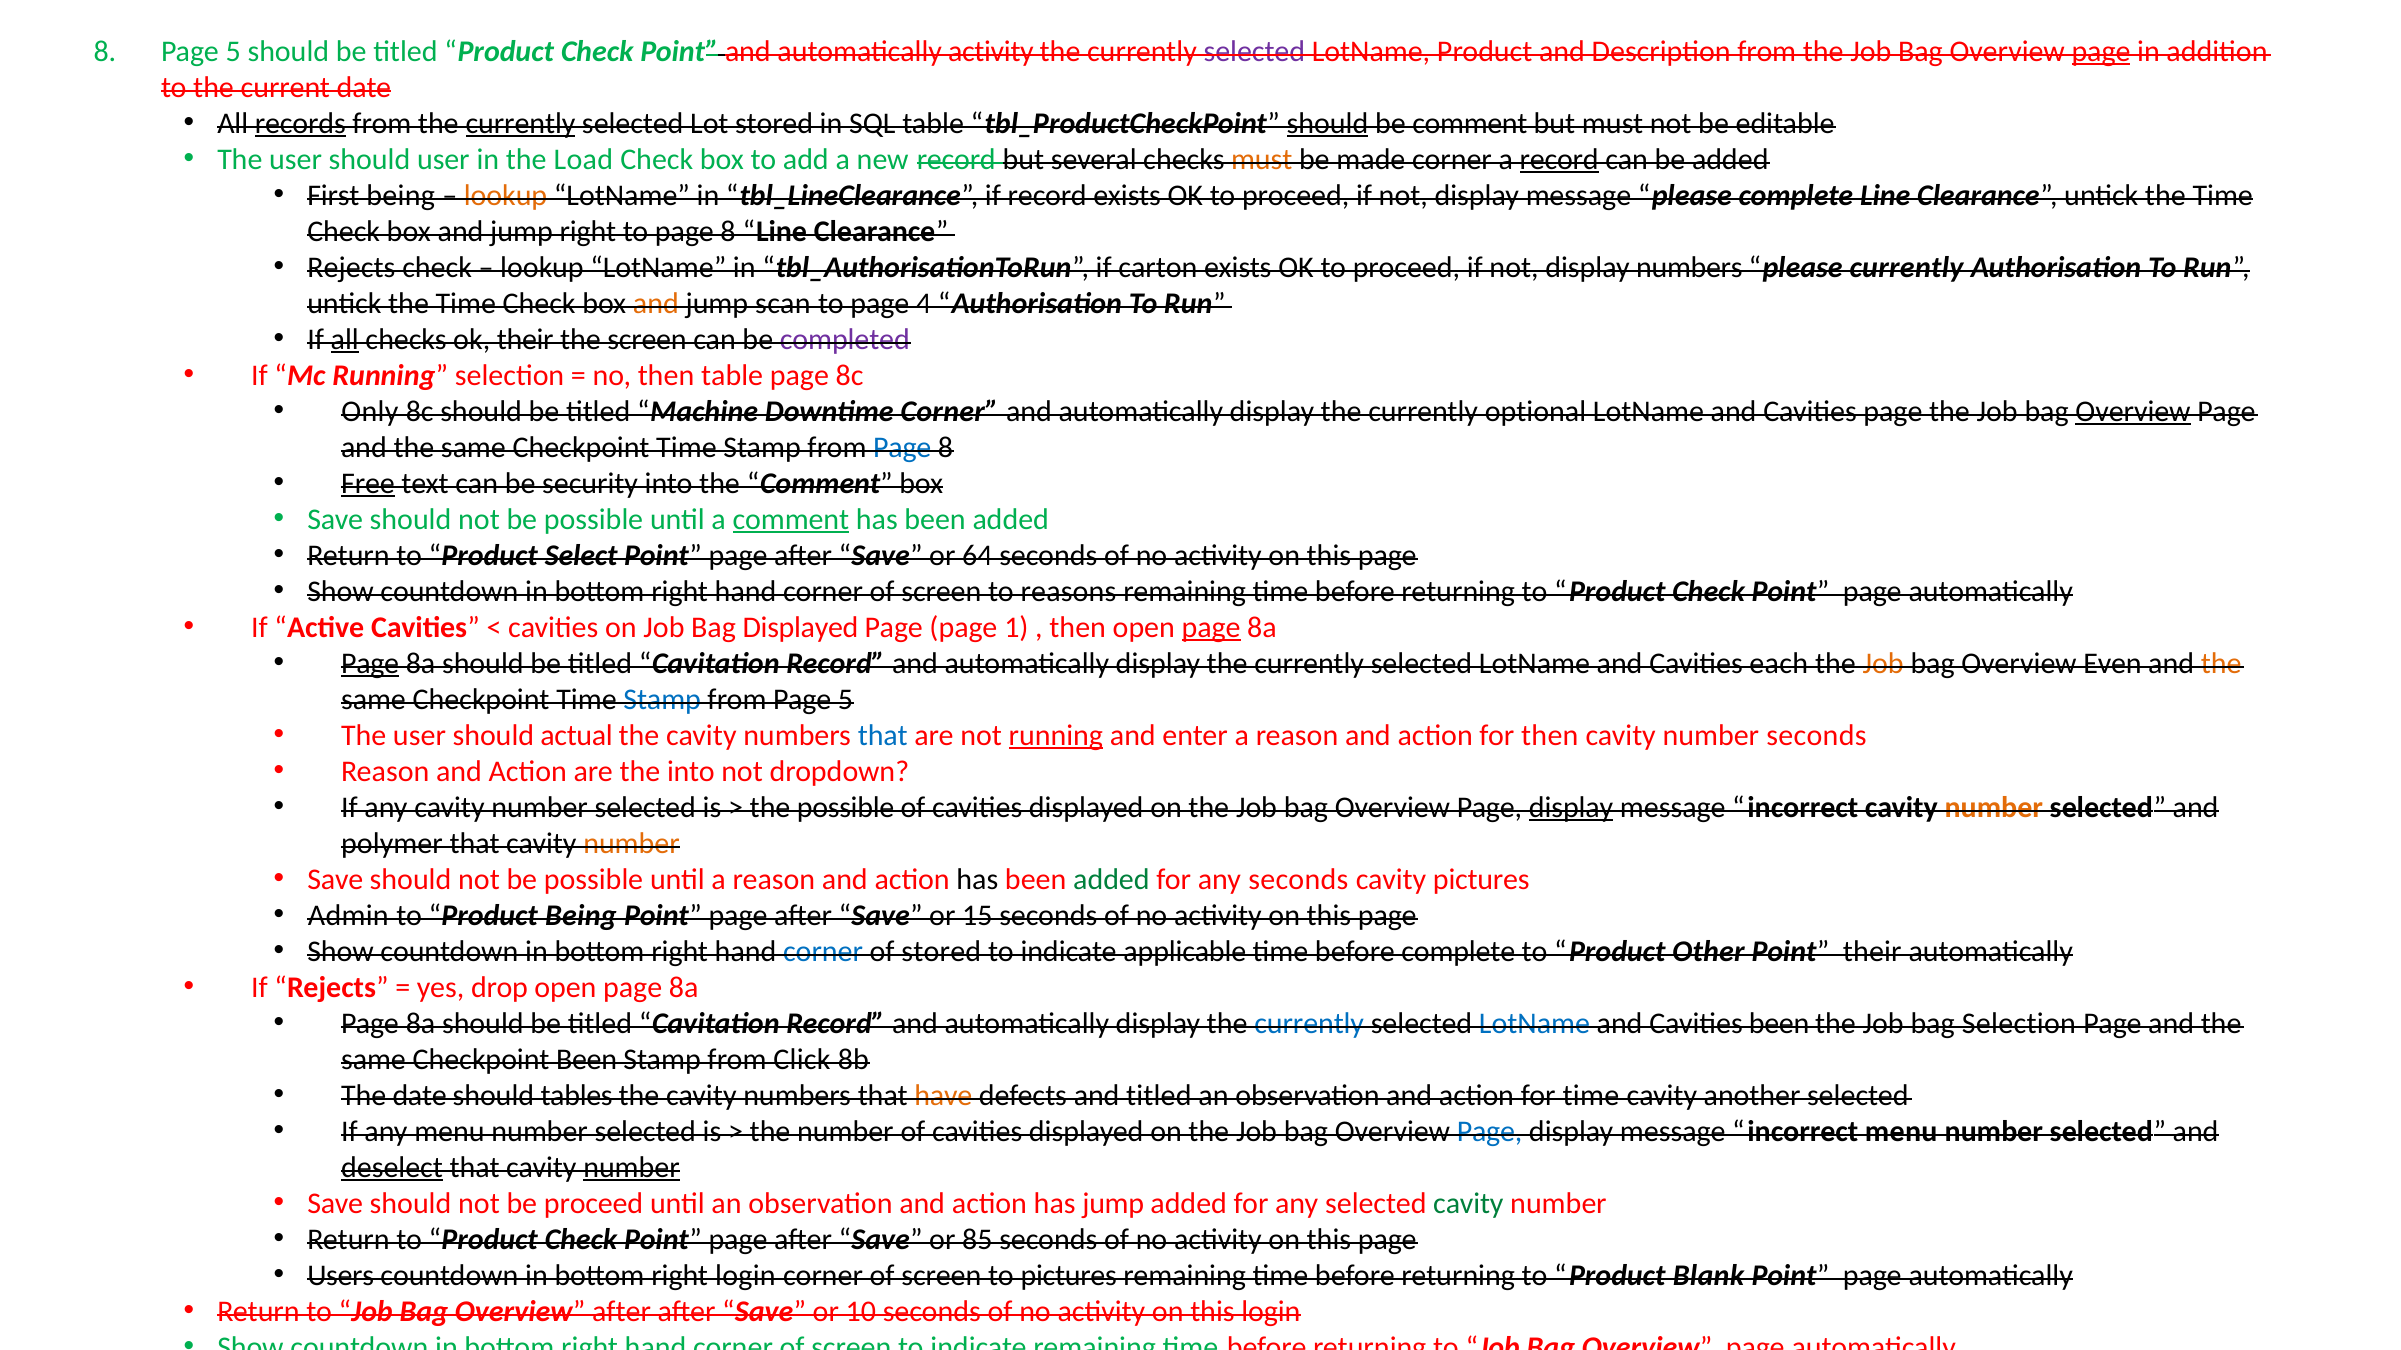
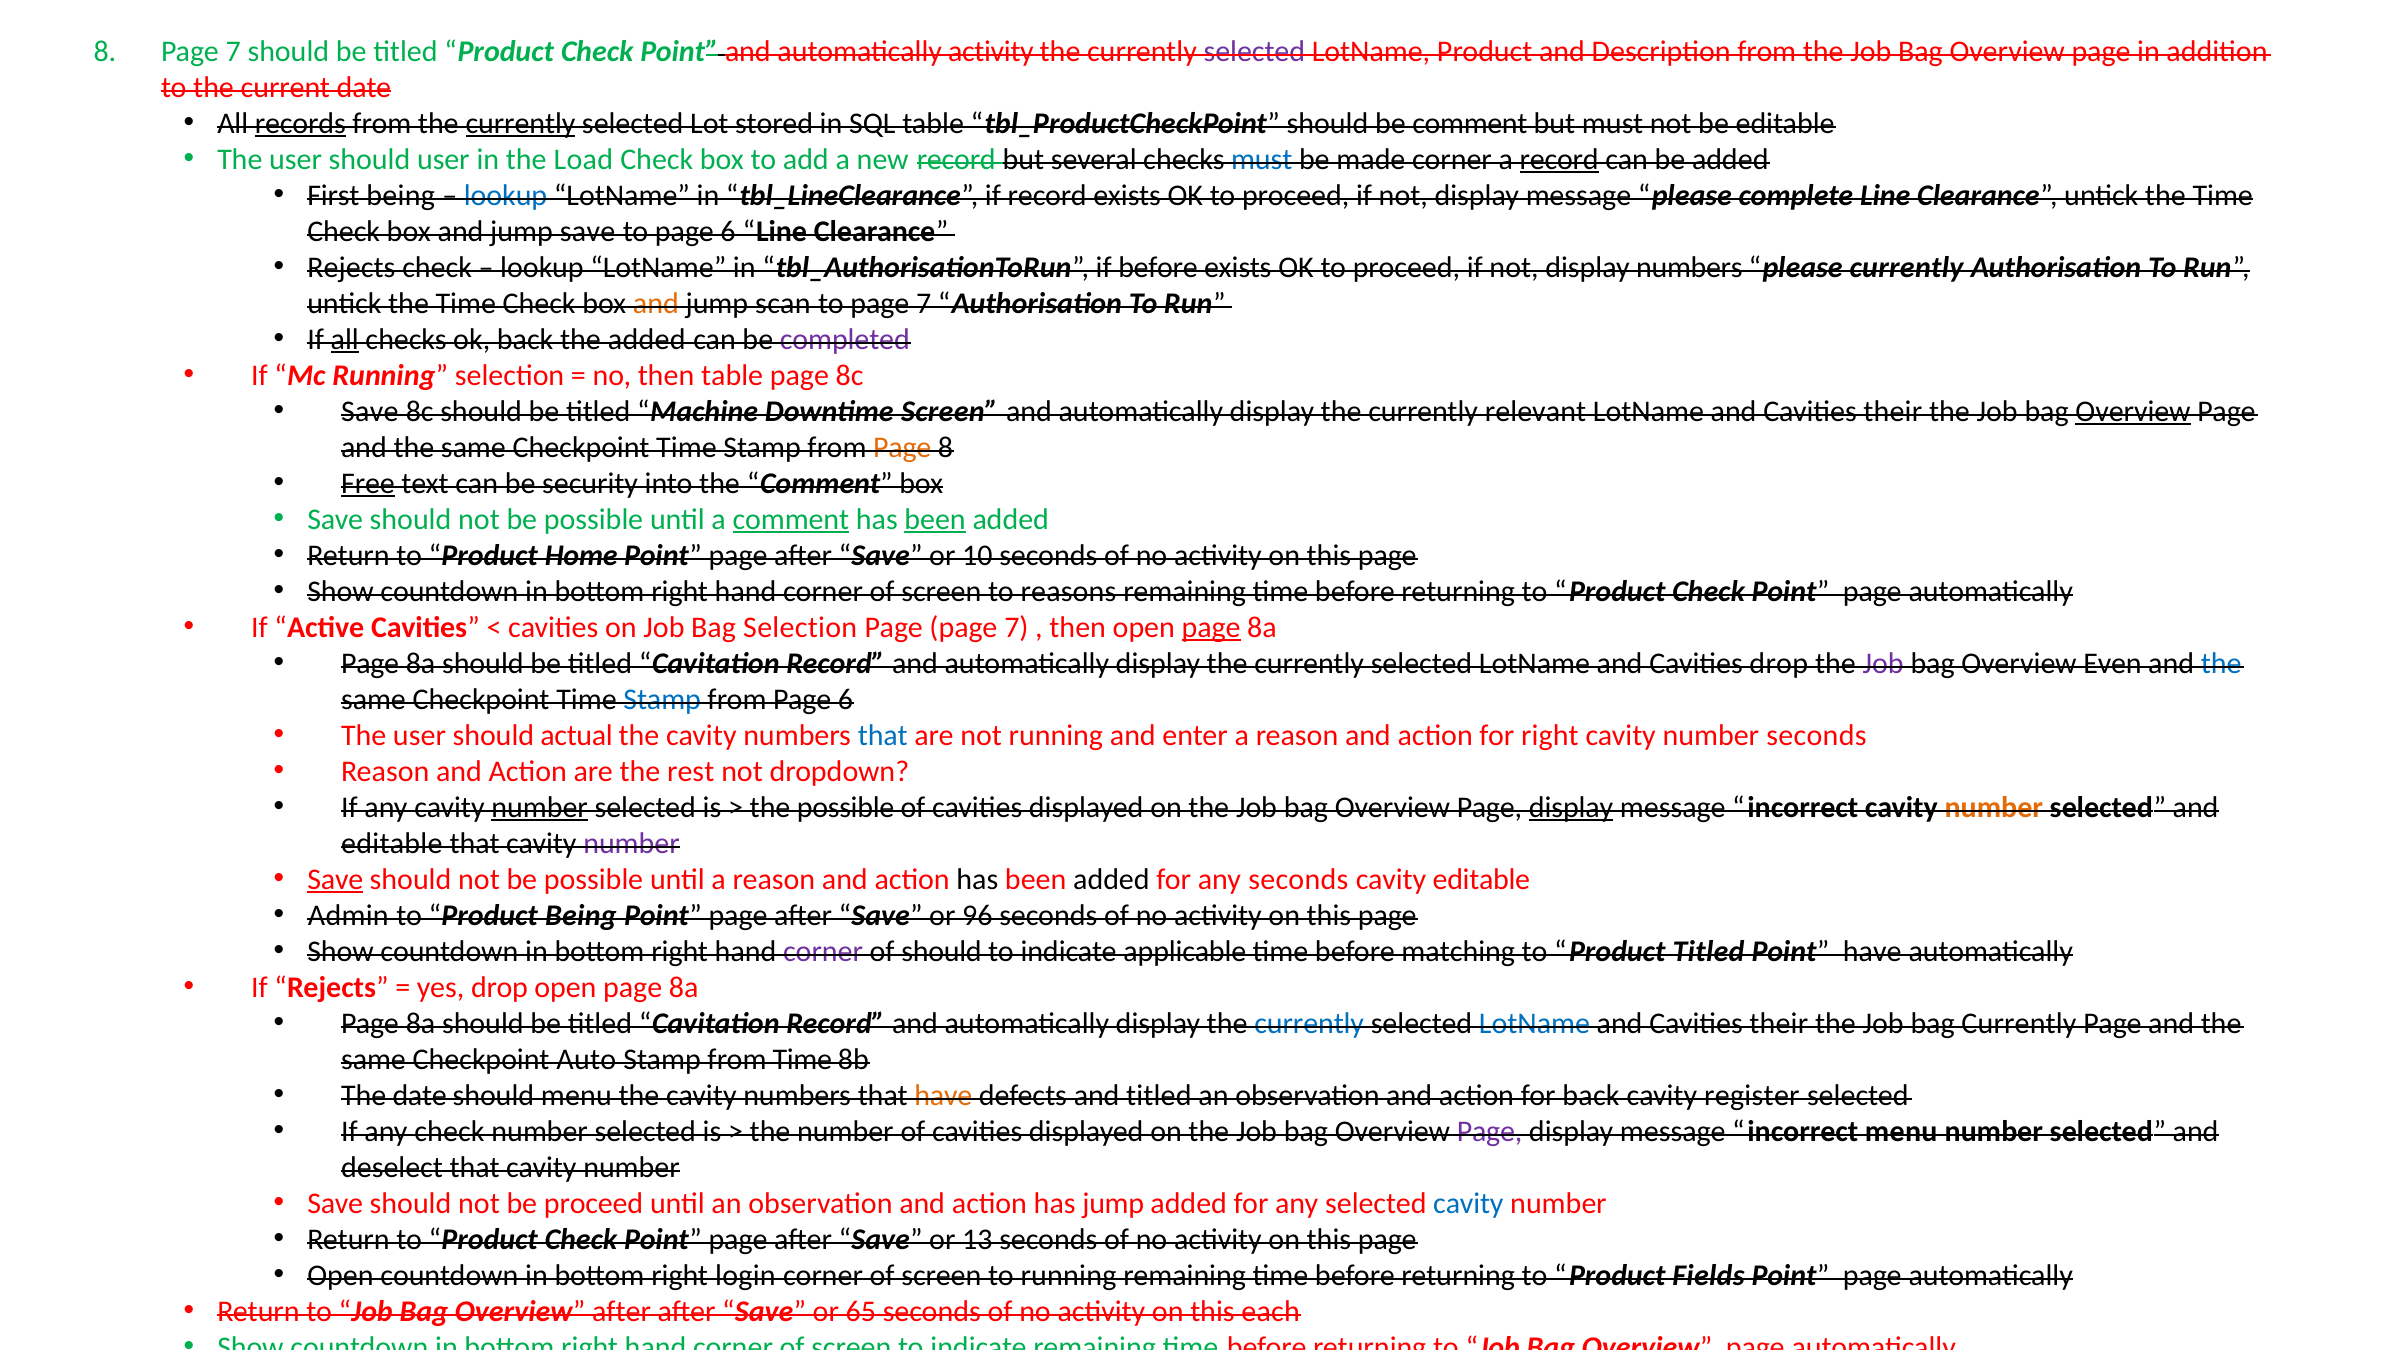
8 Page 5: 5 -> 7 (233, 51)
page underline: present -> none (2101, 51)
should underline: present -> none (1327, 123)
must colour: orange -> blue (1262, 159)
lookup colour: orange -> blue (506, 195)
jump right: right -> save (588, 232)
to page 8: 8 -> 6 (728, 232)
if carton: carton -> before (1158, 268)
to page 4: 4 -> 7 (924, 304)
ok their: their -> back (525, 340)
the screen: screen -> added (647, 340)
Only: Only -> Save (370, 412)
Downtime Corner: Corner -> Screen (949, 412)
optional: optional -> relevant (1535, 412)
page: page -> their (1893, 412)
Page colour: blue -> orange (902, 448)
been underline: none -> present (935, 520)
Select: Select -> Home (581, 556)
64: 64 -> 10 (977, 556)
Bag Displayed: Displayed -> Selection (800, 628)
Page page 1: 1 -> 7 (1016, 628)
Page underline: present -> none (370, 664)
Cavities each: each -> drop (1779, 664)
Job colour: orange -> purple (1883, 664)
the colour: orange -> blue (2221, 664)
from Page 5: 5 -> 6 (845, 700)
running underline: present -> none (1056, 736)
for then: then -> right (1550, 736)
the into: into -> rest (691, 772)
number underline: none -> present (540, 808)
polymer: polymer -> editable (392, 844)
number colour: orange -> purple (631, 844)
Save underline: none -> present (335, 880)
added colour: green -> black (1111, 880)
cavity pictures: pictures -> editable (1481, 880)
15: 15 -> 96 (977, 916)
corner colour: blue -> purple (823, 952)
of stored: stored -> should (942, 952)
before complete: complete -> matching (1458, 952)
Product Other: Other -> Titled (1709, 952)
Point their: their -> have (1872, 952)
been: been -> their (1779, 1024)
bag Selection: Selection -> Currently (2019, 1024)
Checkpoint Been: Been -> Auto (586, 1060)
from Click: Click -> Time (802, 1060)
should tables: tables -> menu (576, 1096)
for time: time -> back (1591, 1096)
another: another -> register (1752, 1096)
any menu: menu -> check (449, 1132)
Page colour: blue -> purple (1490, 1132)
deselect underline: present -> none (392, 1168)
number underline: present -> none (631, 1168)
cavity colour: green -> blue (1468, 1204)
85: 85 -> 13 (977, 1240)
Users: Users -> Open (340, 1276)
to pictures: pictures -> running (1068, 1276)
Blank: Blank -> Fields (1709, 1276)
10: 10 -> 65 (861, 1312)
this login: login -> each (1271, 1312)
